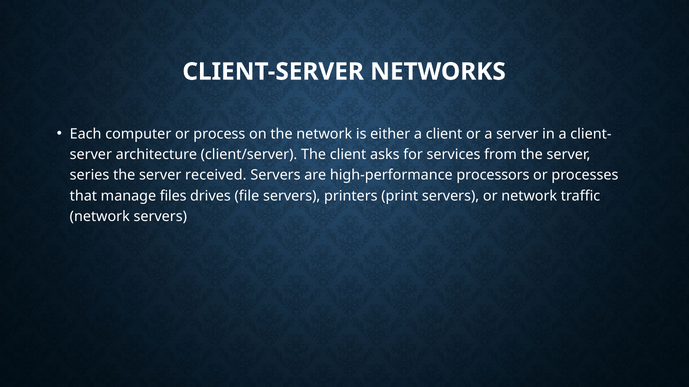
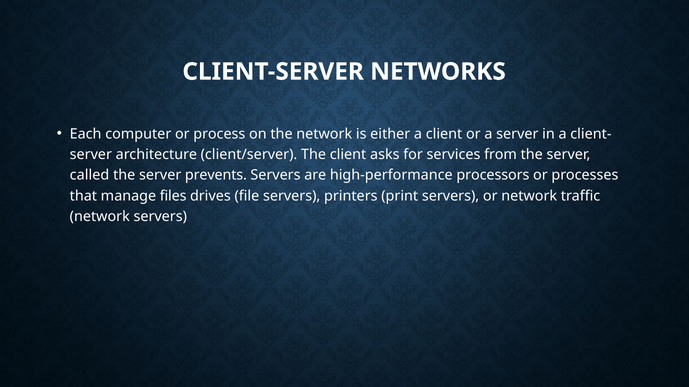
series: series -> called (90, 175)
received: received -> prevents (216, 175)
